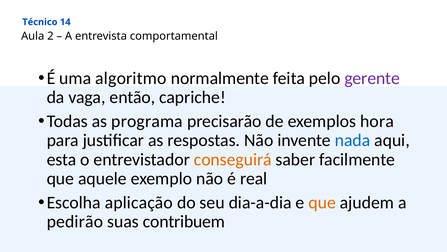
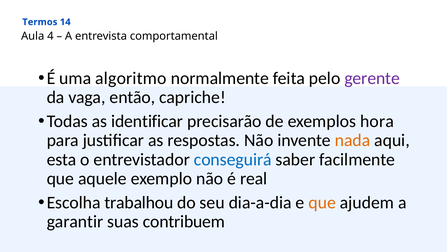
Técnico: Técnico -> Termos (40, 22)
2: 2 -> 4 (50, 36)
programa: programa -> identificar (147, 121)
nada colour: blue -> orange (353, 140)
conseguirá colour: orange -> blue (233, 159)
aplicação: aplicação -> trabalhou (139, 202)
pedirão: pedirão -> garantir (75, 221)
